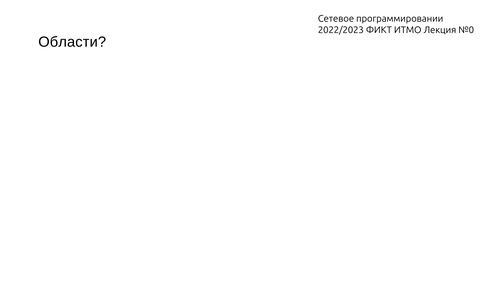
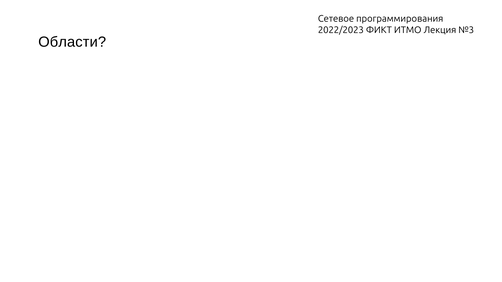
программировании: программировании -> программирования (400, 19)
№0: №0 -> №3 (466, 30)
